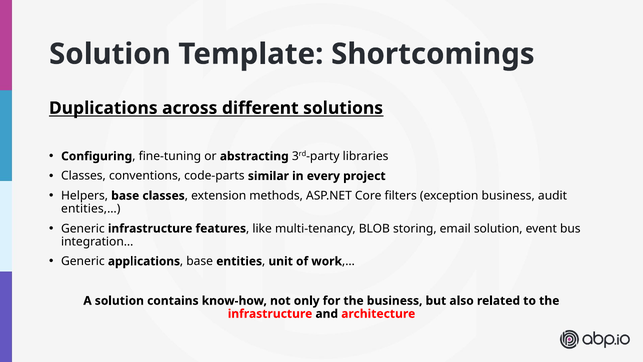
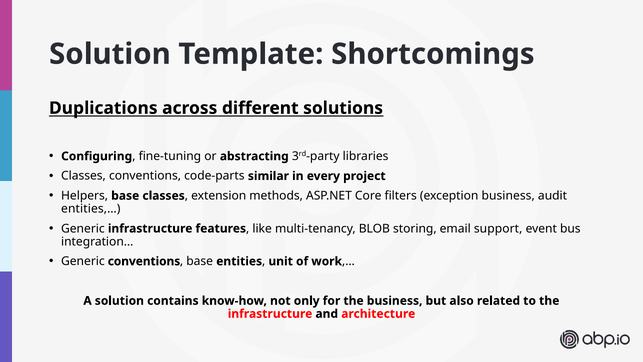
email solution: solution -> support (498, 228)
Generic applications: applications -> conventions (144, 261)
